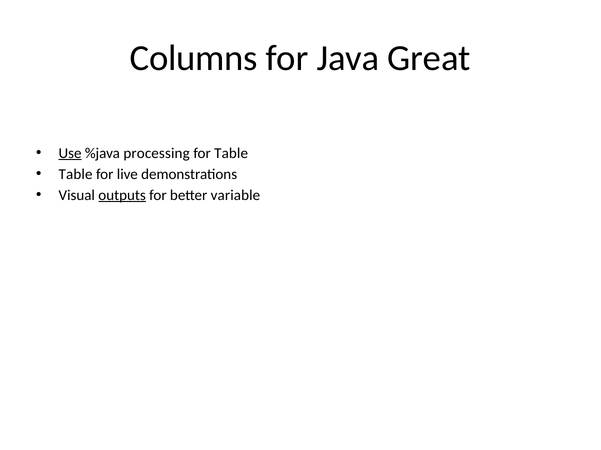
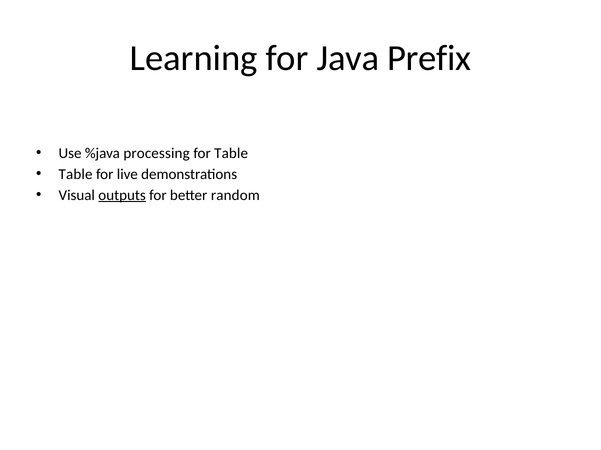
Columns: Columns -> Learning (194, 58)
Great: Great -> Prefix (429, 58)
Use underline: present -> none (70, 153)
variable: variable -> random (235, 195)
